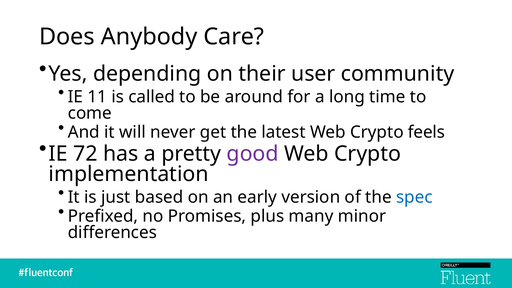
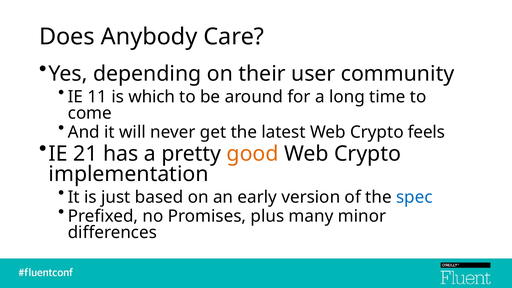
called: called -> which (152, 97)
72: 72 -> 21 (85, 154)
good colour: purple -> orange (253, 154)
